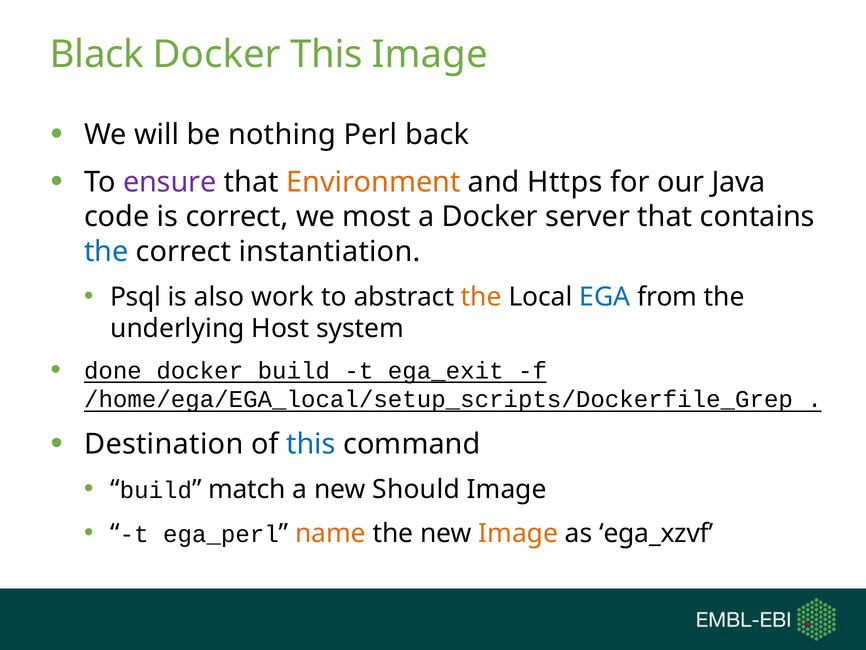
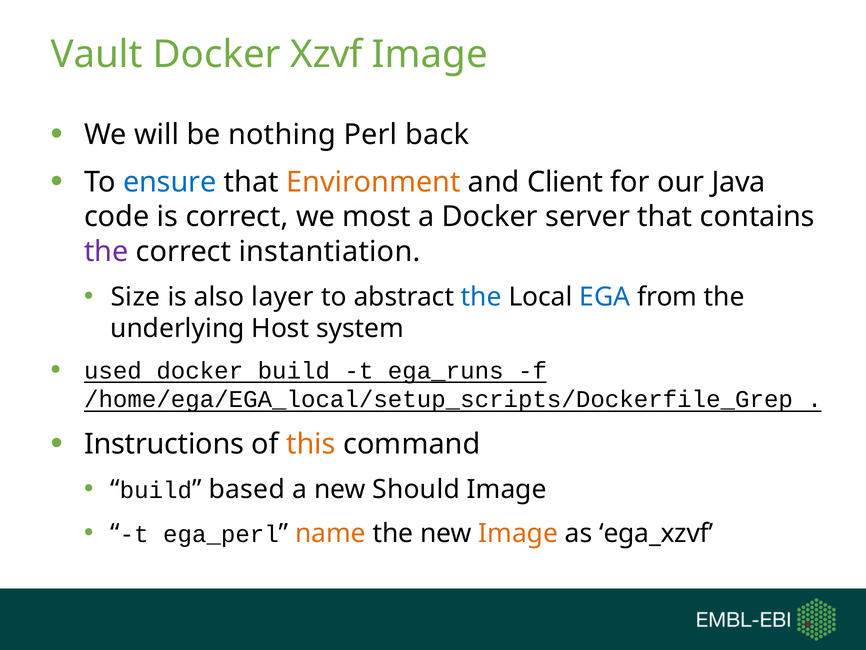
Black: Black -> Vault (97, 55)
Docker This: This -> Xzvf (326, 55)
ensure colour: purple -> blue (170, 182)
Https: Https -> Client (565, 182)
the colour: blue -> purple (106, 251)
Psql: Psql -> Size (135, 297)
work: work -> layer (282, 297)
the colour: orange -> blue (481, 297)
done: done -> used (113, 370)
ega_exit: ega_exit -> ega_runs (446, 370)
Destination: Destination -> Instructions (164, 444)
this colour: blue -> orange (311, 444)
match: match -> based (247, 489)
